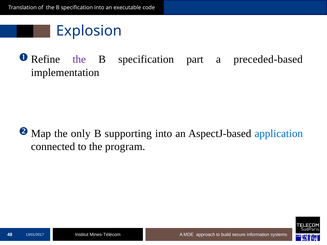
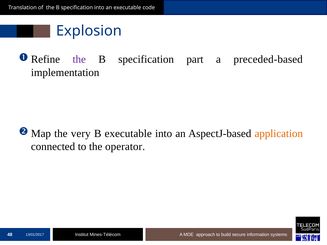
only: only -> very (81, 134)
B supporting: supporting -> executable (128, 134)
application colour: blue -> orange (279, 134)
program: program -> operator (125, 147)
